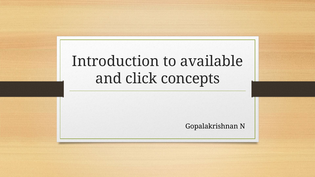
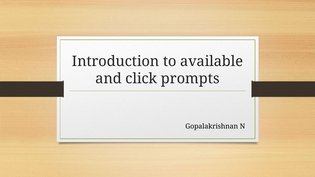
concepts: concepts -> prompts (190, 79)
